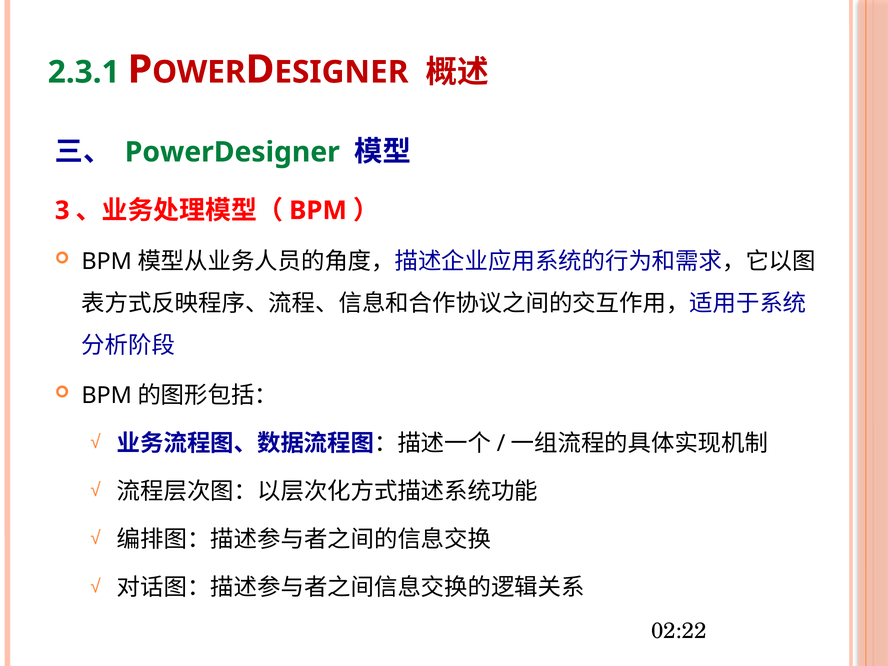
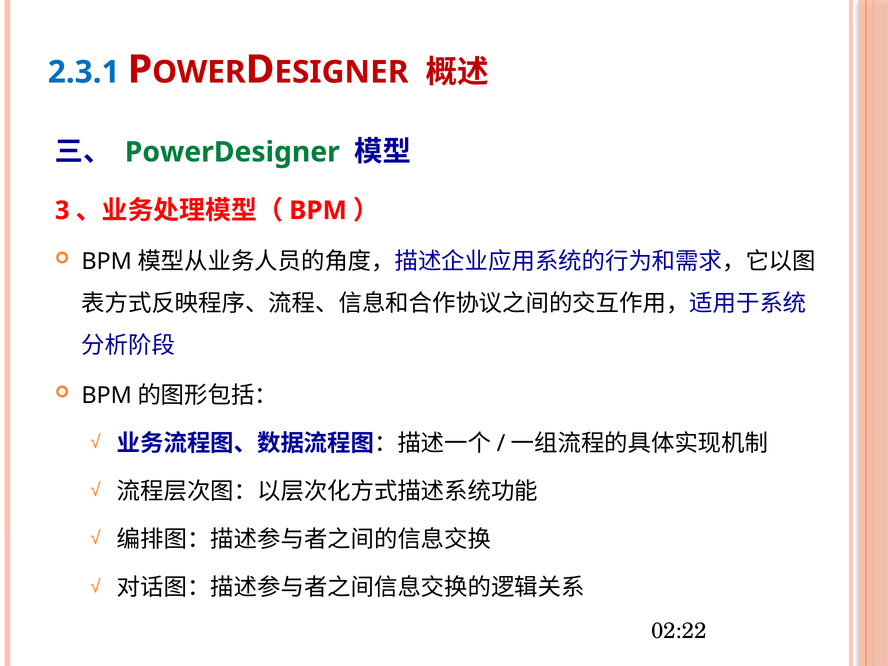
2.3.1 colour: green -> blue (84, 72)
